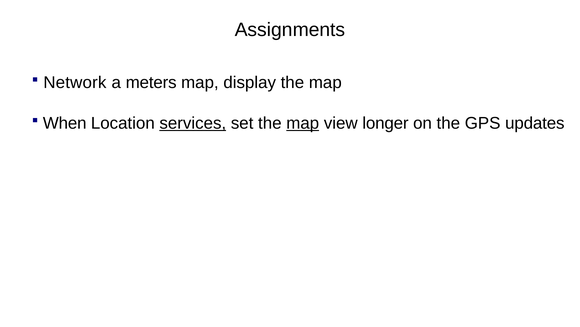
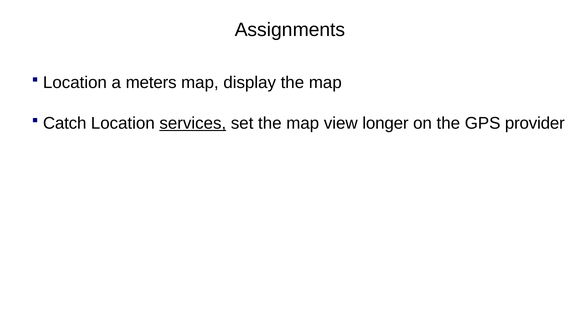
Network: Network -> Location (75, 82)
When: When -> Catch (65, 123)
map underline: present -> none (303, 123)
updates: updates -> provider (535, 123)
